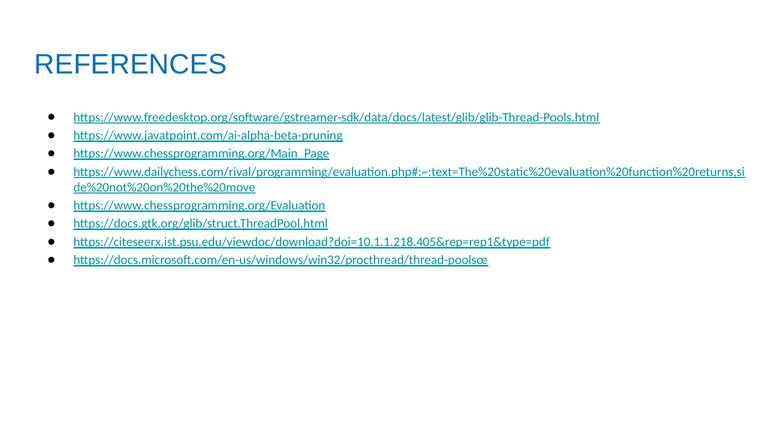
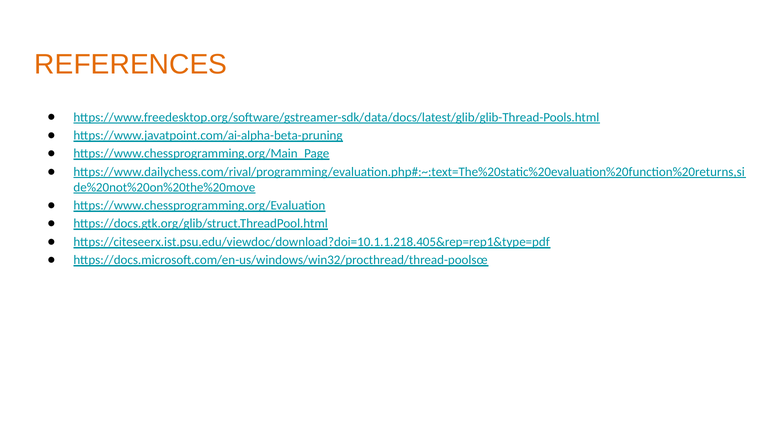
REFERENCES colour: blue -> orange (131, 65)
